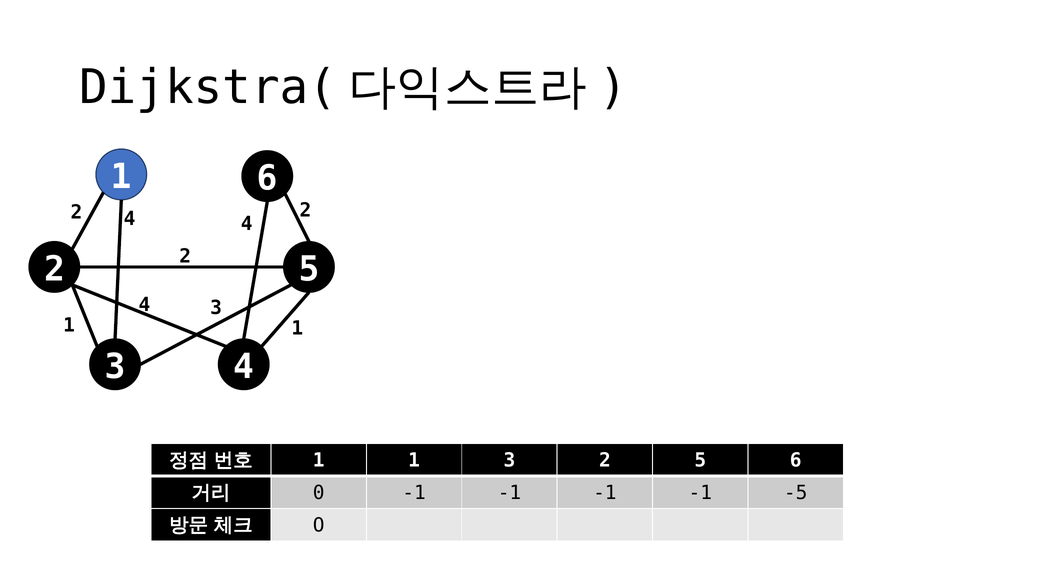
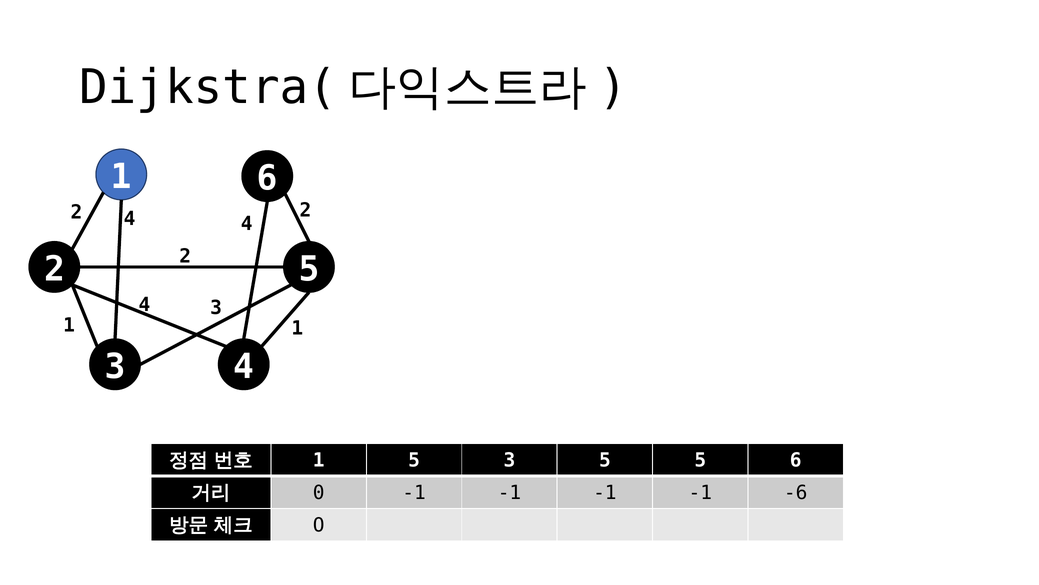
1 1: 1 -> 5 (414, 460)
3 2: 2 -> 5 (605, 460)
-5: -5 -> -6 (796, 492)
